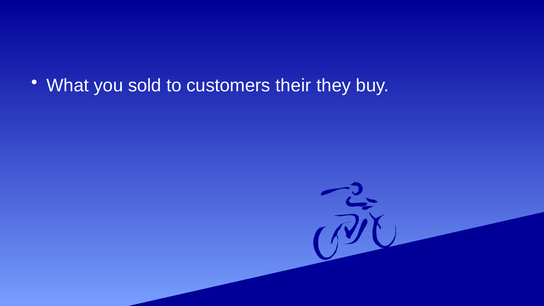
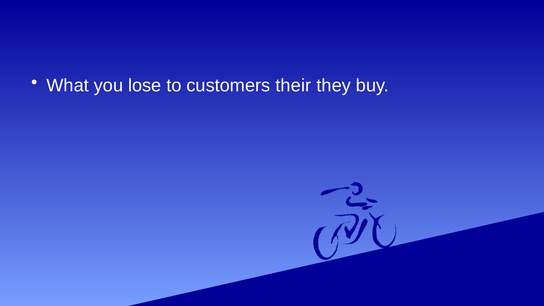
sold: sold -> lose (145, 86)
